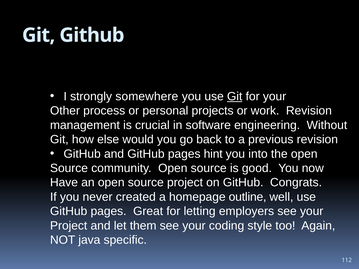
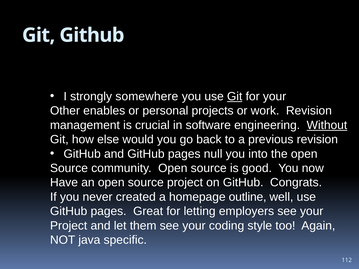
process: process -> enables (104, 111)
Without underline: none -> present (327, 125)
hint: hint -> null (213, 154)
